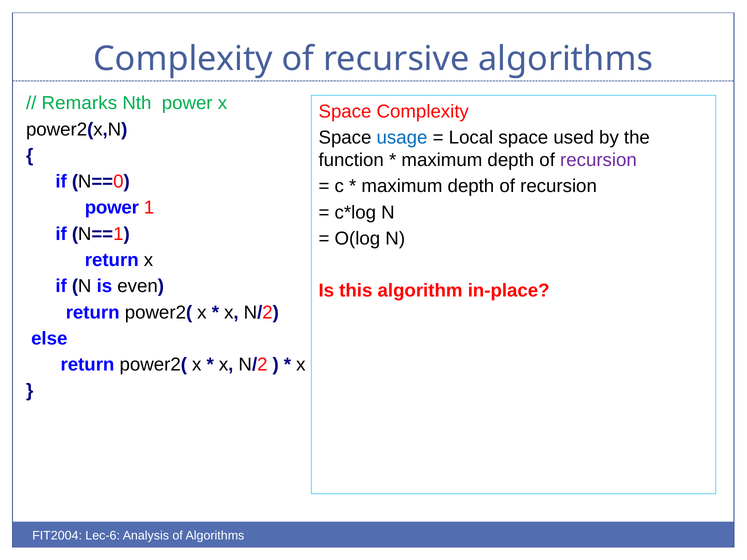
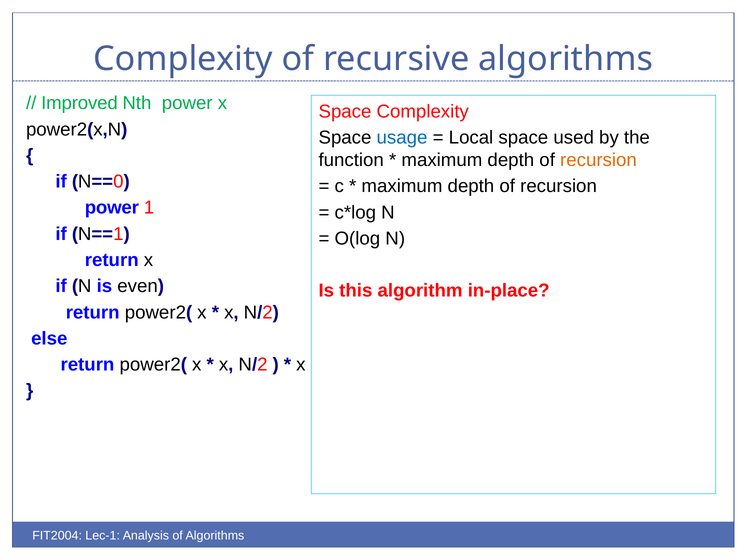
Remarks: Remarks -> Improved (80, 103)
recursion colour: purple -> orange (598, 160)
Lec-6: Lec-6 -> Lec-1 (103, 536)
